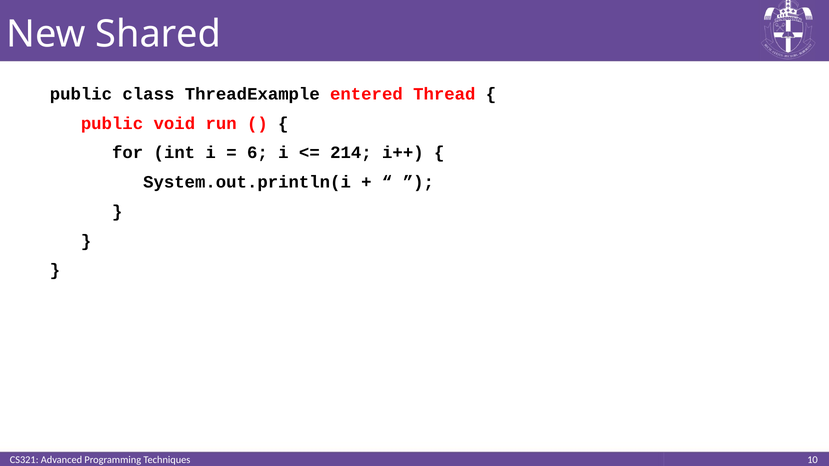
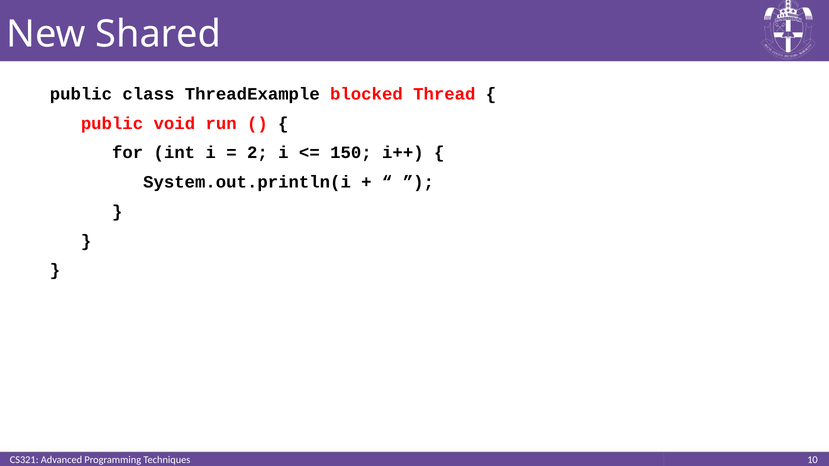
entered: entered -> blocked (366, 94)
6: 6 -> 2 (257, 153)
214: 214 -> 150 (351, 153)
